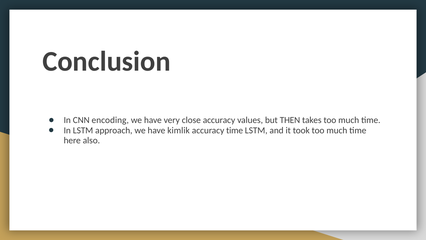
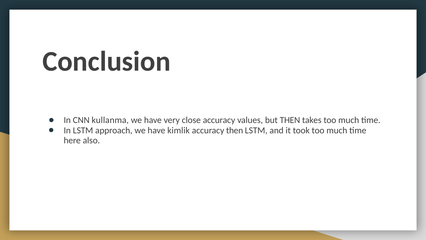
encoding: encoding -> kullanma (110, 120)
accuracy time: time -> then (235, 130)
